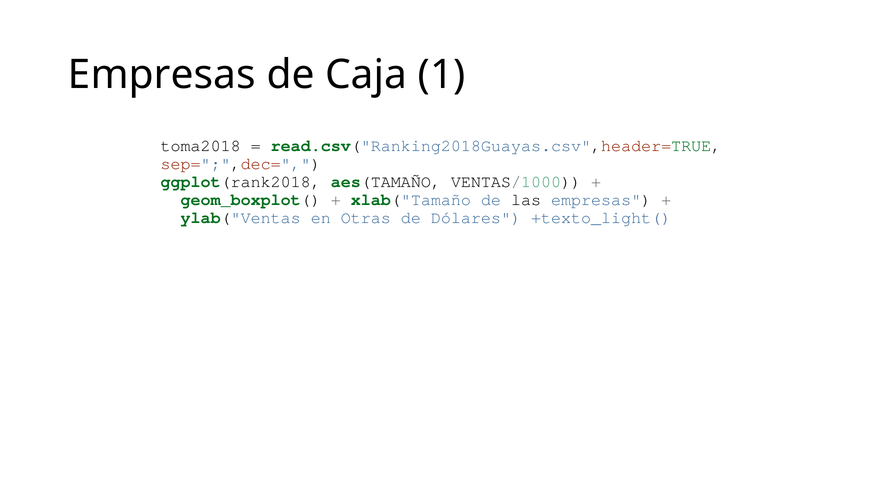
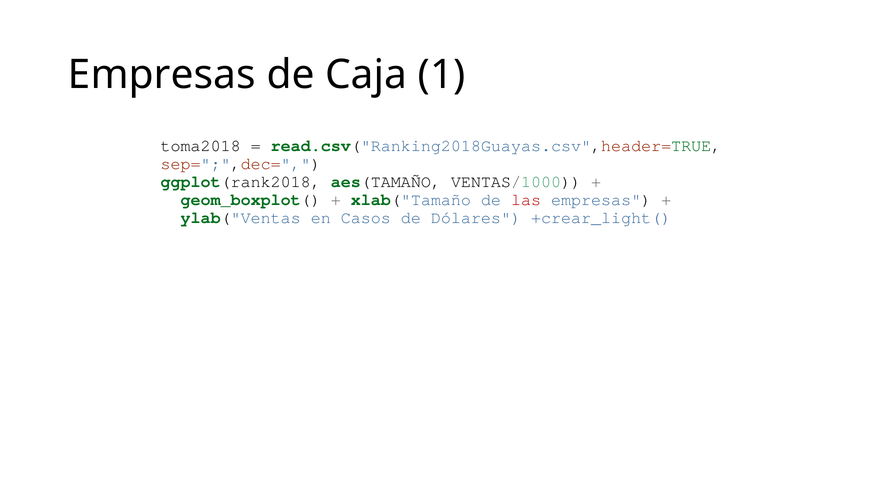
las colour: black -> red (526, 200)
Otras: Otras -> Casos (366, 218)
+texto_light(: +texto_light( -> +crear_light( (601, 218)
